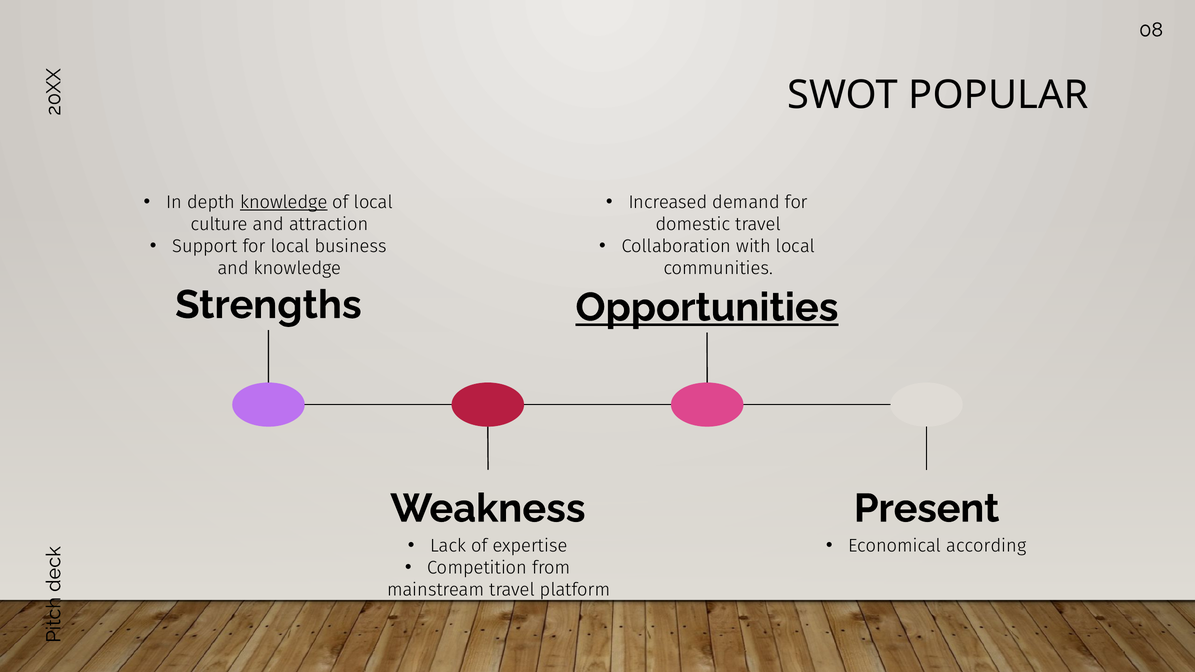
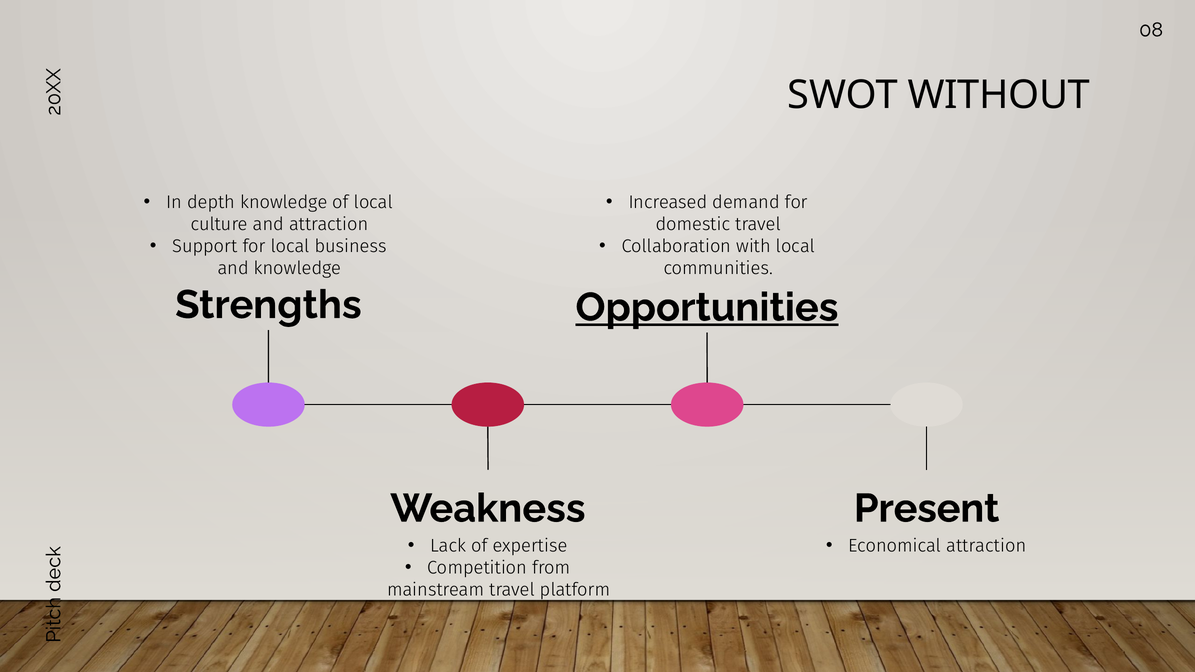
POPULAR: POPULAR -> WITHOUT (999, 95)
knowledge underline: present -> none (284, 202)
Economical according: according -> attraction (986, 546)
